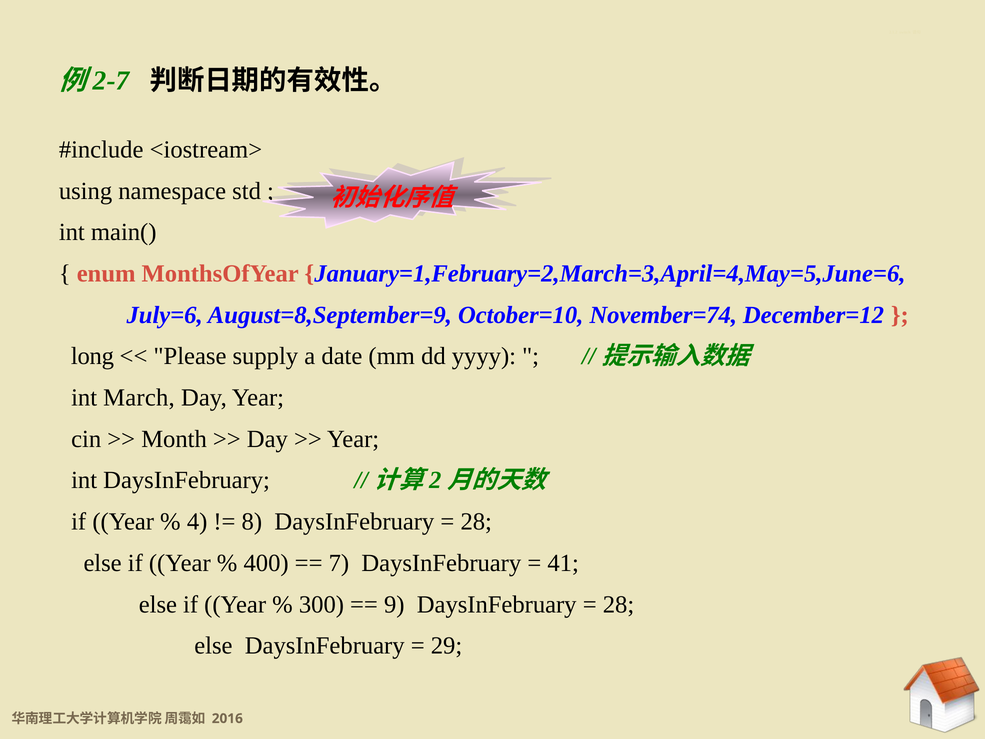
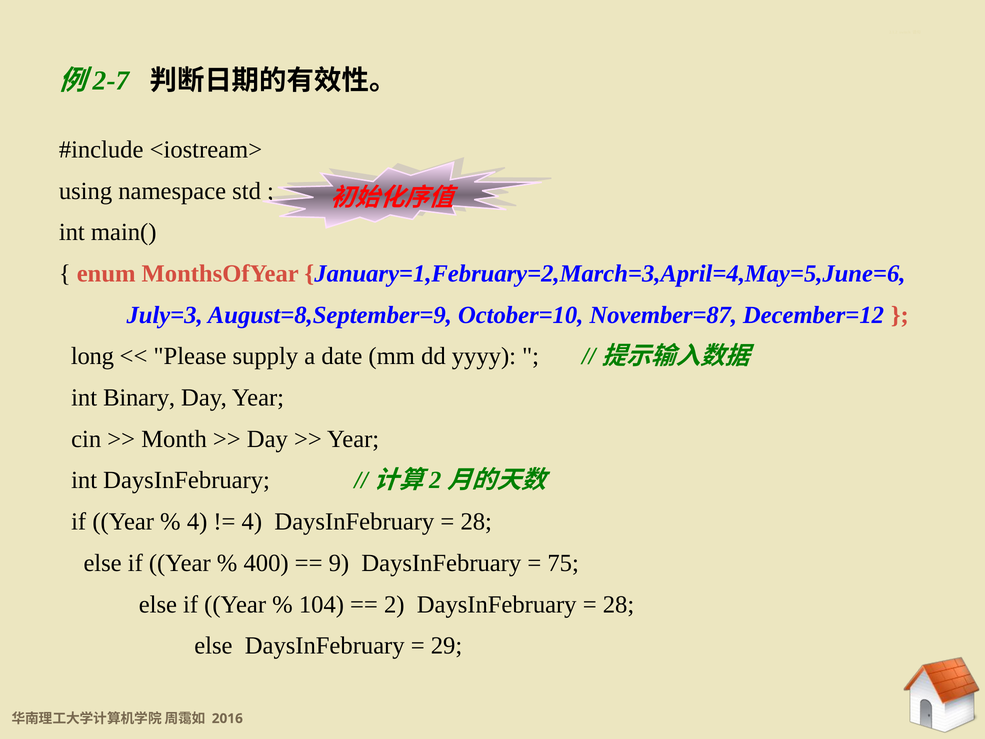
July=6: July=6 -> July=3 (165, 315)
November=74: November=74 -> November=87 (663, 315)
March: March -> Binary (139, 398)
8: 8 -> 4 (252, 522)
7: 7 -> 9 (339, 563)
41: 41 -> 75 (563, 563)
300: 300 -> 104 (321, 604)
9: 9 -> 2 (394, 604)
